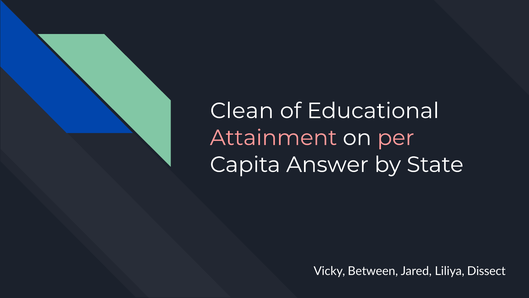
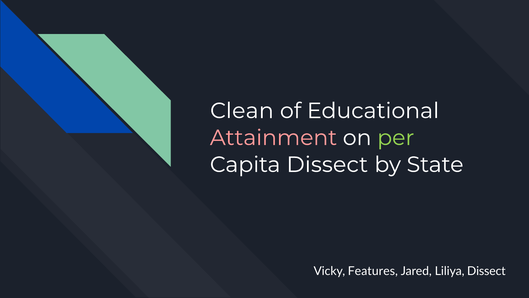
per colour: pink -> light green (396, 138)
Capita Answer: Answer -> Dissect (327, 164)
Between: Between -> Features (373, 271)
